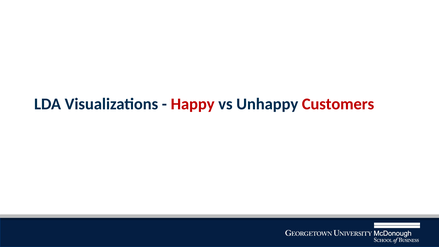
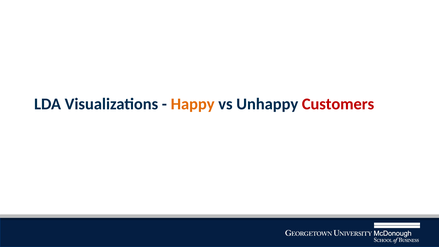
Happy colour: red -> orange (193, 104)
